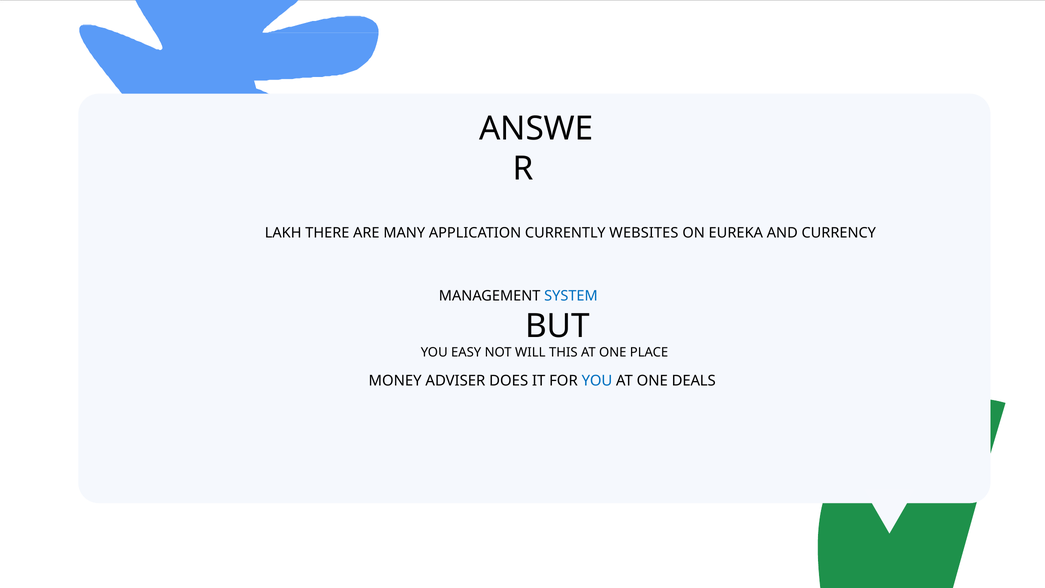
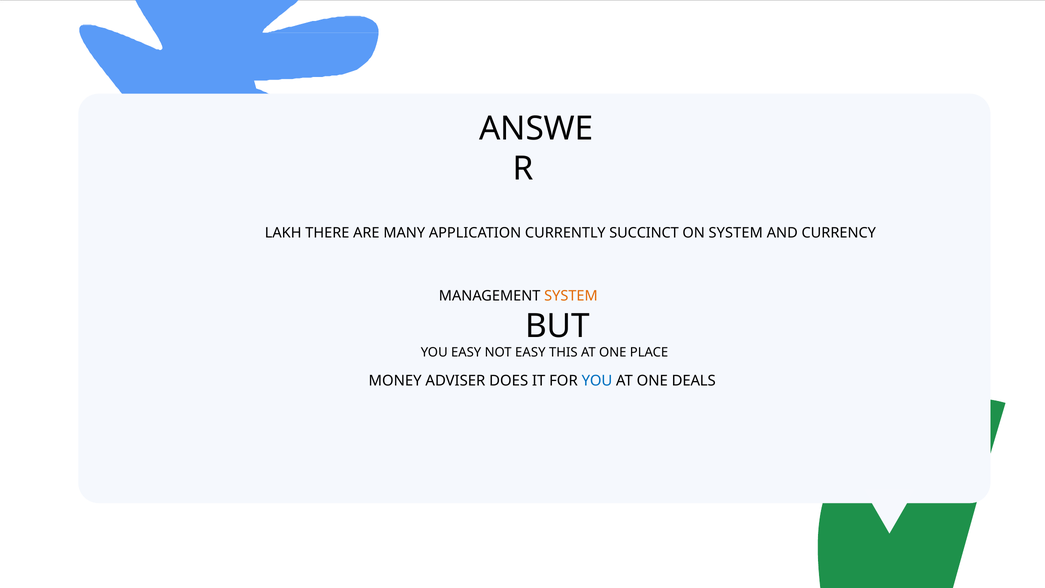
WEBSITES: WEBSITES -> SUCCINCT (644, 233)
ON EUREKA: EUREKA -> SYSTEM (736, 233)
SYSTEM colour: blue -> orange (571, 296)
NOT WILL: WILL -> EASY (530, 352)
